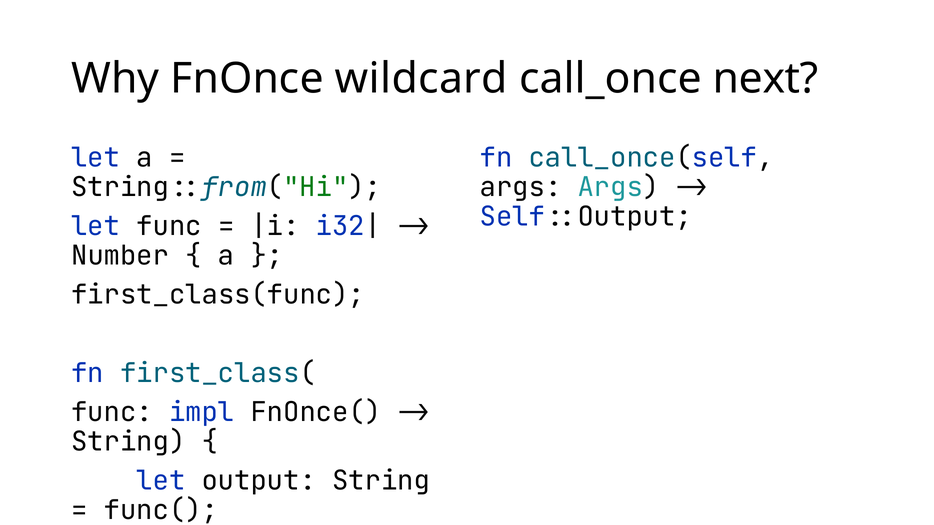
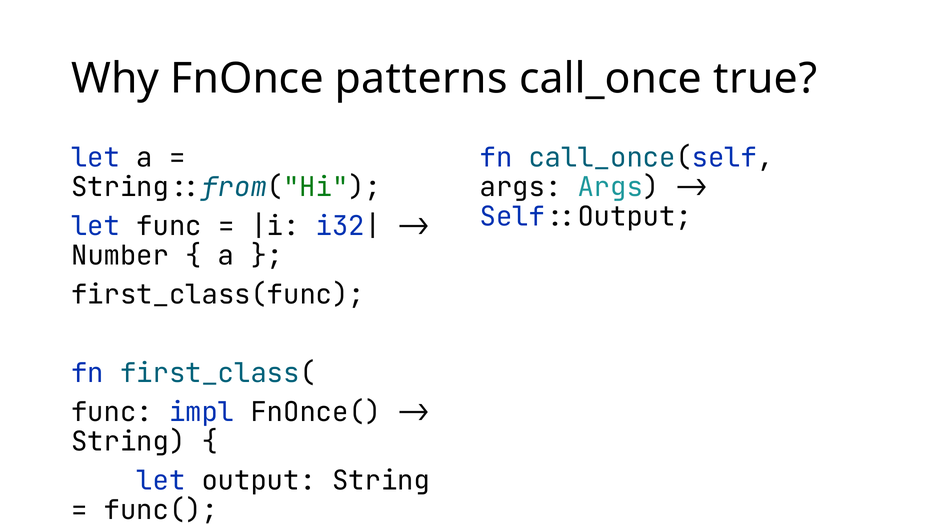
wildcard: wildcard -> patterns (421, 78)
next: next -> true (765, 78)
